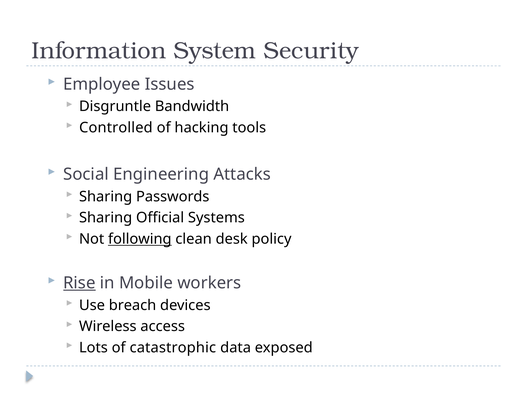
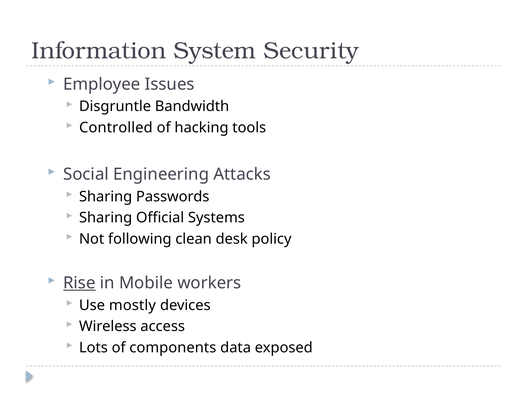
following underline: present -> none (140, 239)
breach: breach -> mostly (132, 305)
catastrophic: catastrophic -> components (173, 348)
